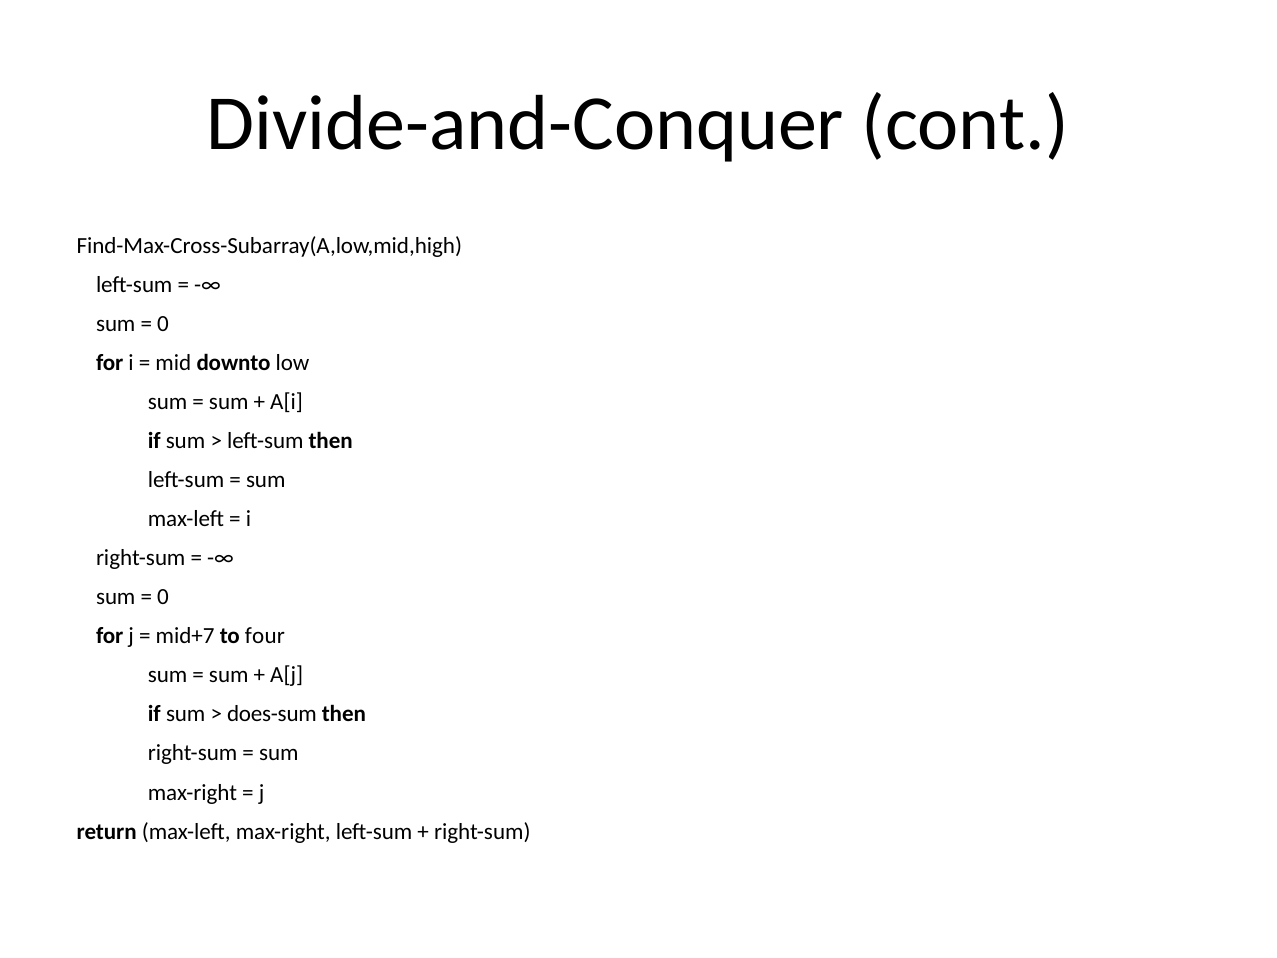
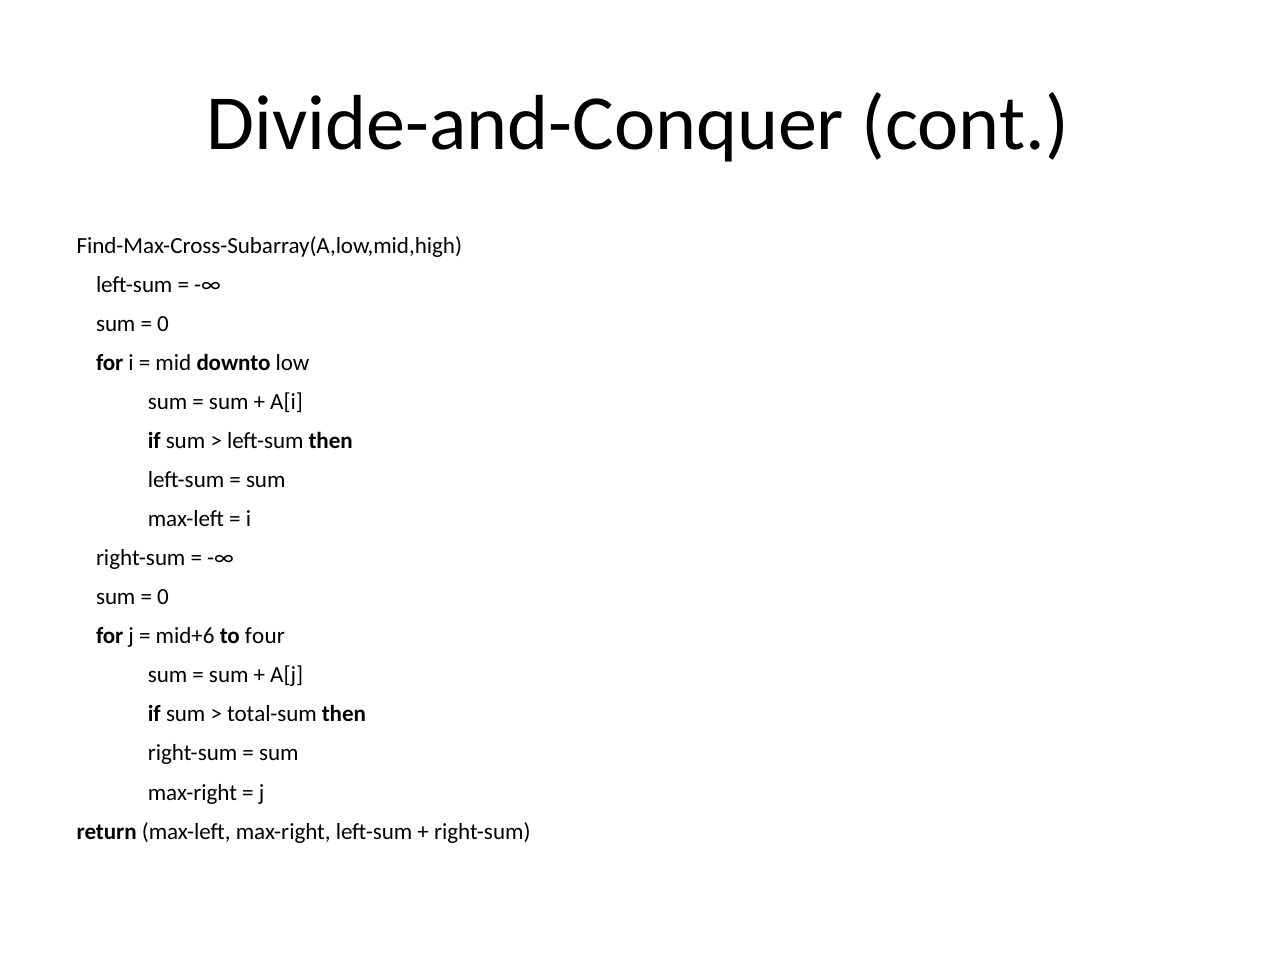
mid+7: mid+7 -> mid+6 (185, 636)
does-sum: does-sum -> total-sum (272, 714)
